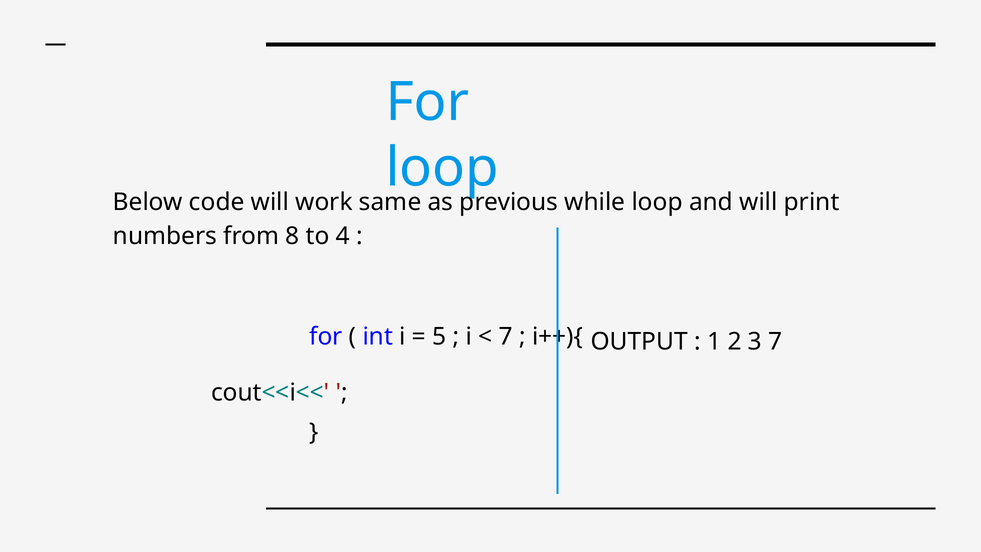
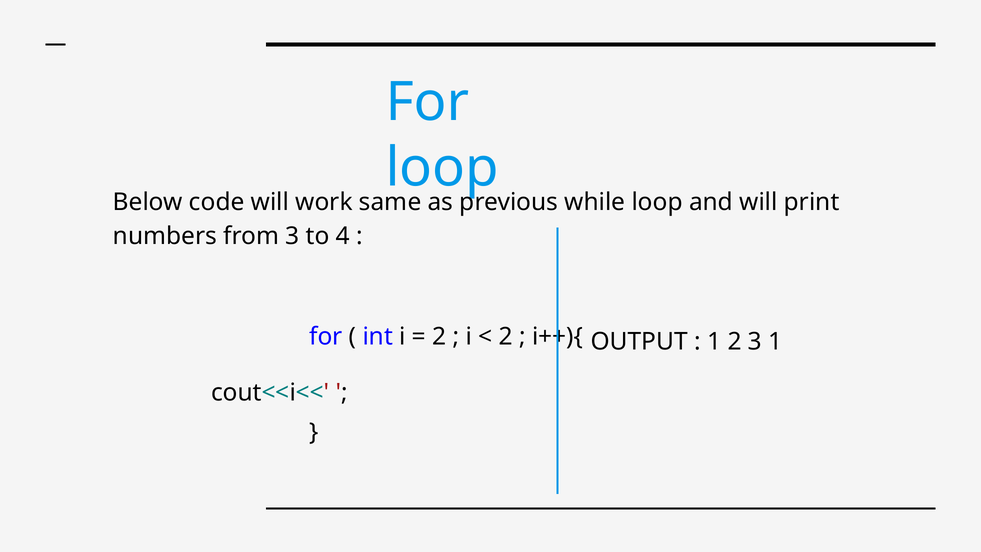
from 8: 8 -> 3 (292, 236)
5: 5 -> 2 (439, 336)
7: 7 -> 2 (506, 336)
3 7: 7 -> 1 (775, 341)
